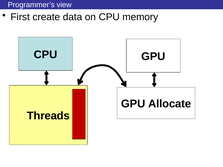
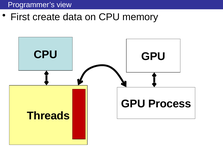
Allocate: Allocate -> Process (170, 104)
